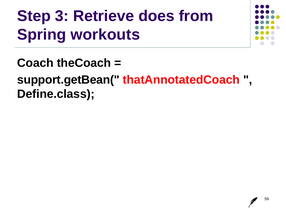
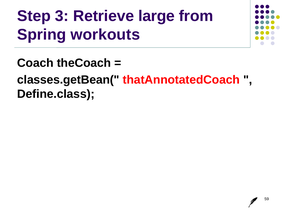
does: does -> large (157, 16)
support.getBean(: support.getBean( -> classes.getBean( (68, 80)
